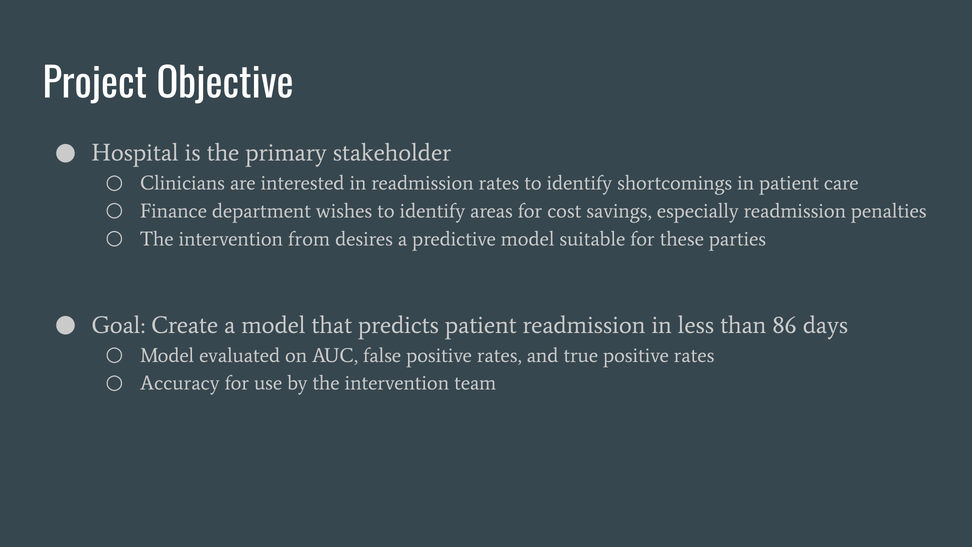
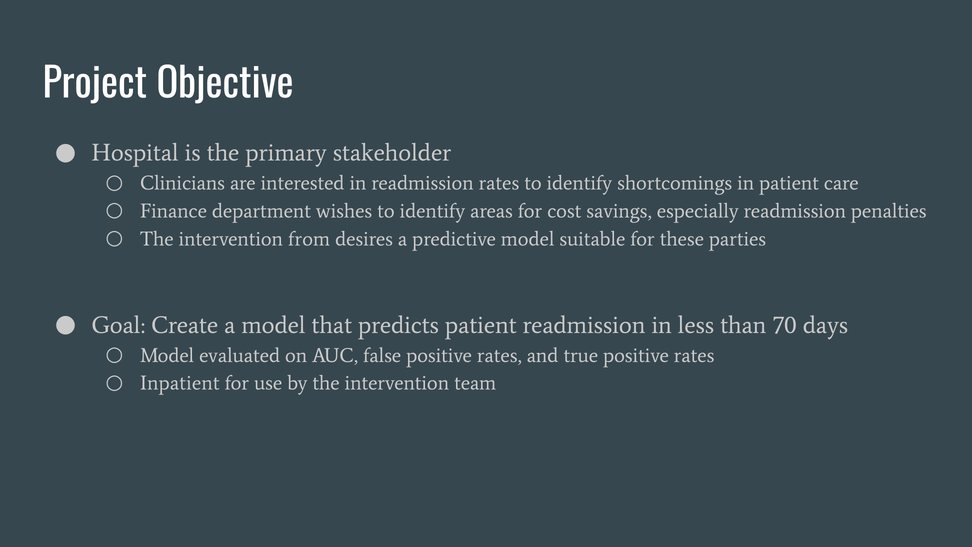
86: 86 -> 70 (785, 325)
Accuracy: Accuracy -> Inpatient (180, 383)
